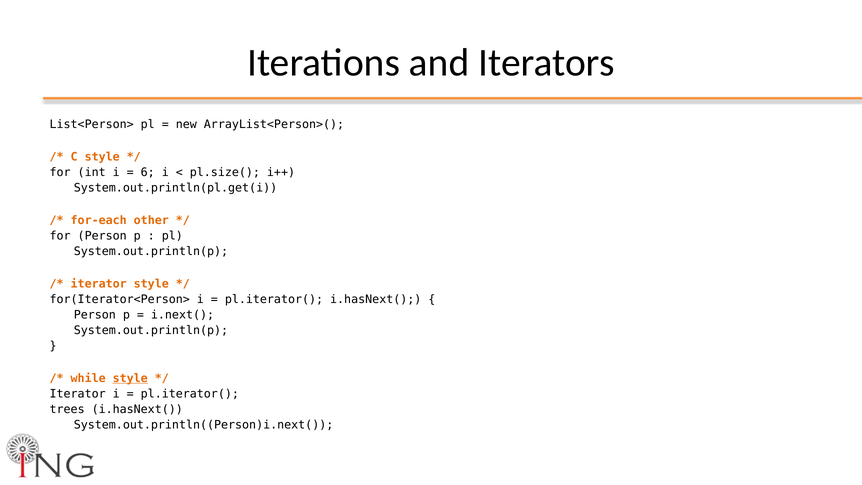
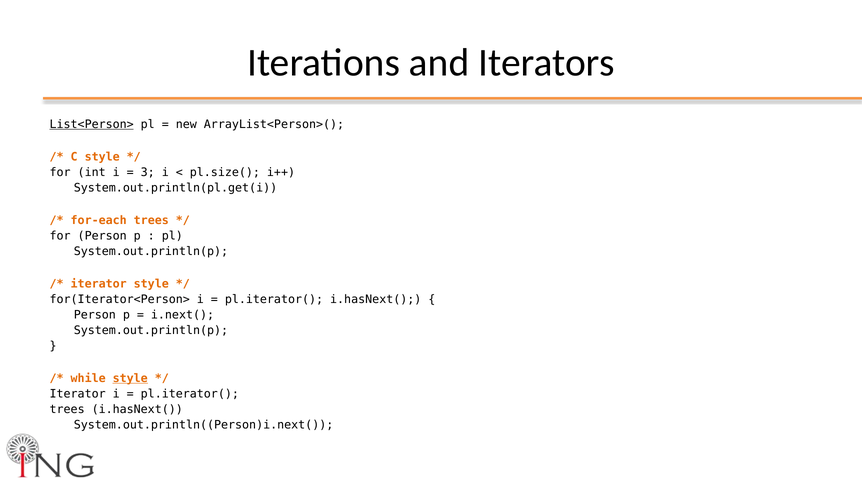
List<Person> underline: none -> present (92, 124)
6: 6 -> 3 (148, 172)
for-each other: other -> trees (151, 220)
